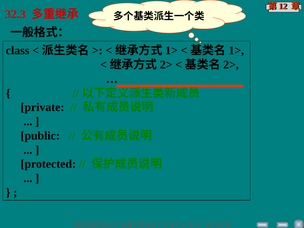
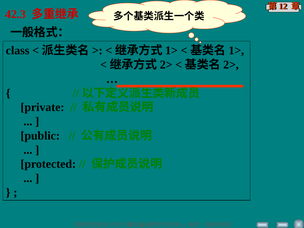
32.3: 32.3 -> 42.3 (15, 14)
